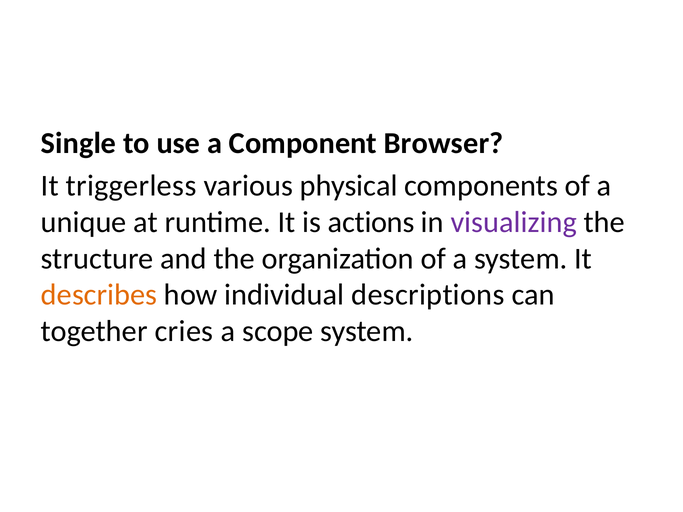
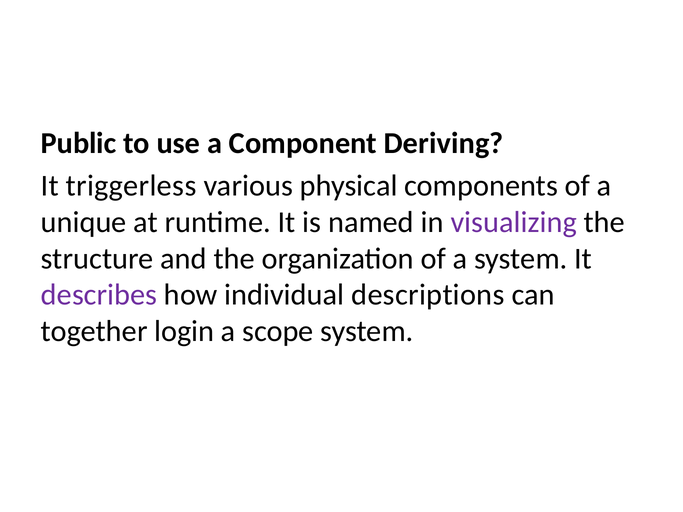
Single: Single -> Public (79, 143)
Browser: Browser -> Deriving (444, 143)
actions: actions -> named (371, 222)
describes colour: orange -> purple (99, 295)
cries: cries -> login (184, 332)
